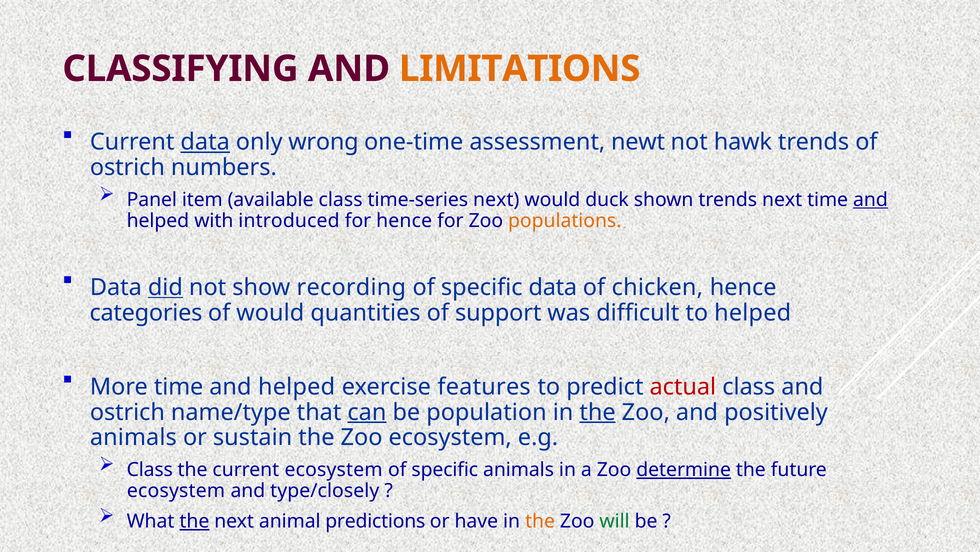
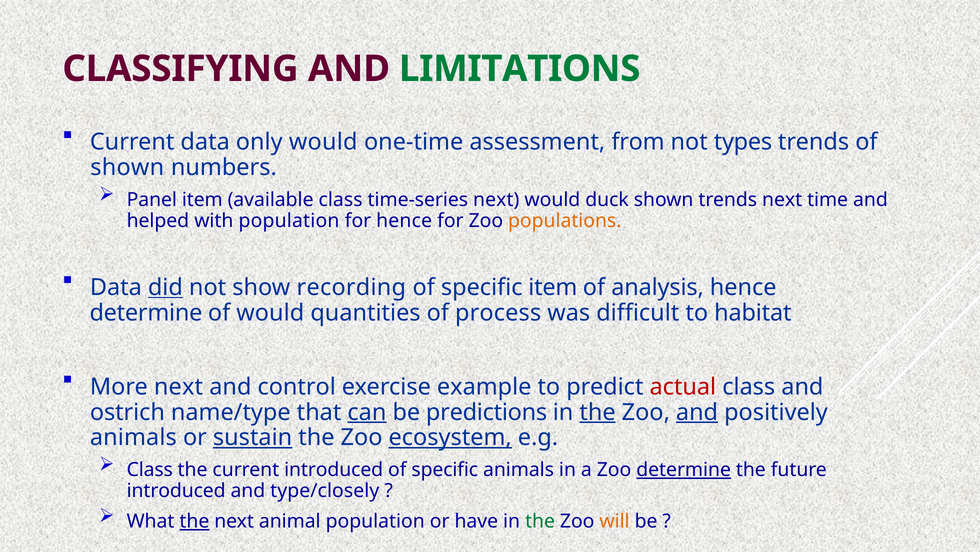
LIMITATIONS colour: orange -> green (520, 69)
data underline: present -> none (205, 142)
only wrong: wrong -> would (323, 142)
newt: newt -> from (638, 142)
hawk: hawk -> types (743, 142)
ostrich: ostrich -> shown (127, 167)
and underline: present -> none (870, 199)
with introduced: introduced -> population (289, 220)
specific data: data -> item (553, 287)
chicken: chicken -> analysis (658, 287)
categories: categories -> determine (146, 312)
support: support -> process (498, 312)
to helped: helped -> habitat (753, 312)
More time: time -> next (178, 386)
helped: helped -> control (297, 386)
features: features -> example (484, 386)
population: population -> predictions (487, 412)
and underline: none -> present (697, 412)
sustain underline: none -> present (253, 437)
ecosystem underline: none -> present (450, 437)
current ecosystem: ecosystem -> introduced (334, 469)
ecosystem: ecosystem -> introduced (176, 490)
animal predictions: predictions -> population (375, 521)
the colour: orange -> green (540, 521)
will colour: green -> orange (615, 521)
